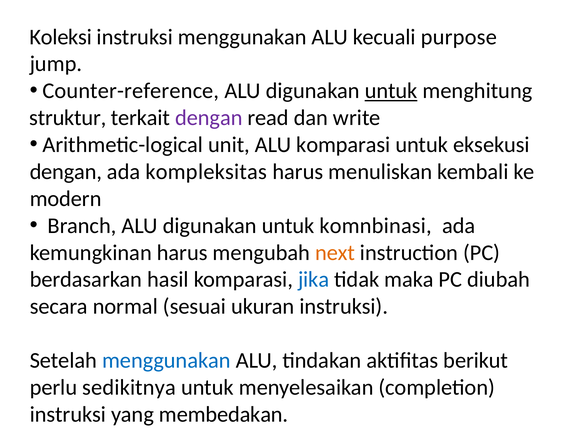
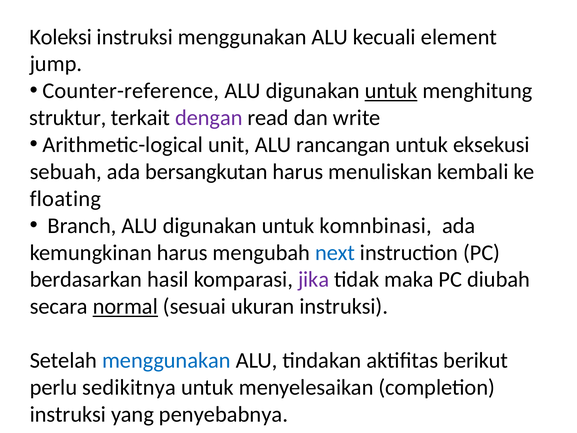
purpose: purpose -> element (459, 37)
ALU komparasi: komparasi -> rancangan (343, 145)
dengan: dengan -> sebuah (66, 172)
kompleksitas: kompleksitas -> bersangkutan (206, 172)
modern: modern -> floating (65, 199)
next colour: orange -> blue (335, 252)
jika colour: blue -> purple (314, 279)
normal underline: none -> present (125, 306)
membedakan: membedakan -> penyebabnya (224, 414)
